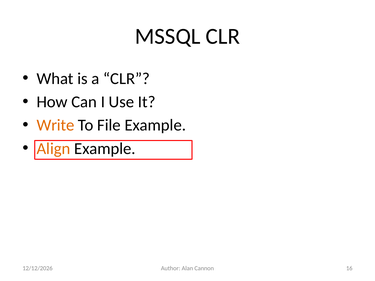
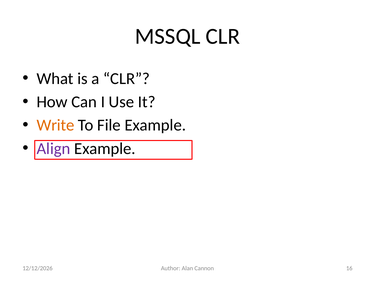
Align colour: orange -> purple (54, 149)
